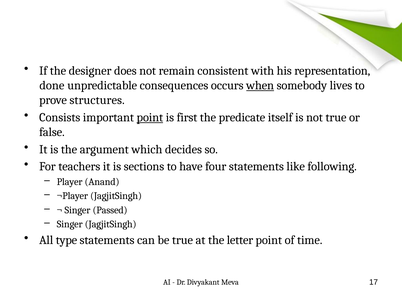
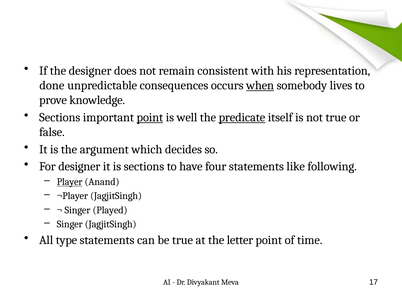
structures: structures -> knowledge (97, 100)
Consists: Consists -> Sections (60, 117)
first: first -> well (187, 117)
predicate underline: none -> present (242, 117)
For teachers: teachers -> designer (79, 166)
Player underline: none -> present (70, 182)
Passed: Passed -> Played (110, 210)
